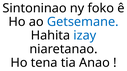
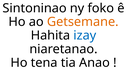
Getsemane colour: blue -> orange (83, 22)
